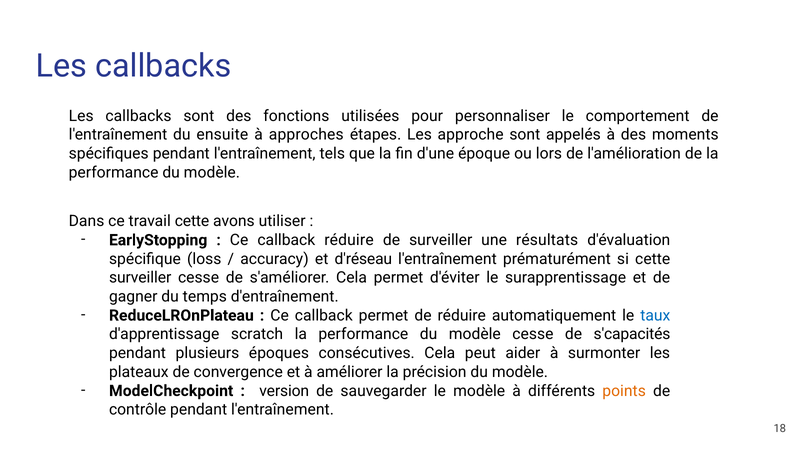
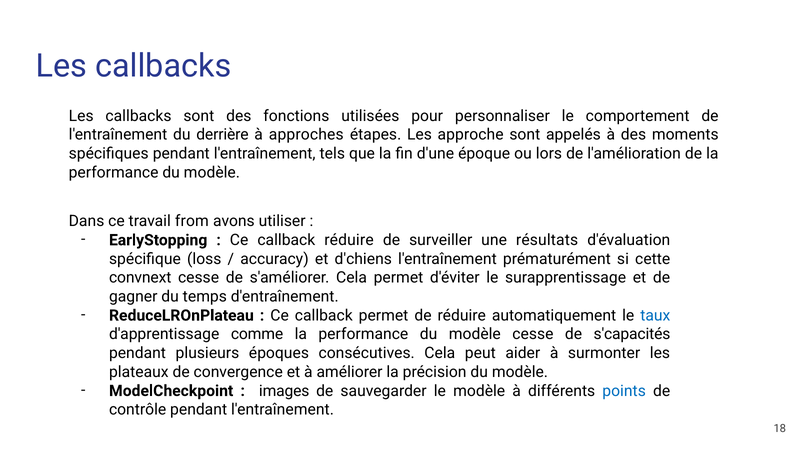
ensuite: ensuite -> derrière (222, 135)
travail cette: cette -> from (192, 221)
d'réseau: d'réseau -> d'chiens (363, 259)
surveiller: surveiller -> convnext (140, 277)
scratch: scratch -> comme (257, 334)
version: version -> images (284, 390)
points colour: orange -> blue (624, 390)
